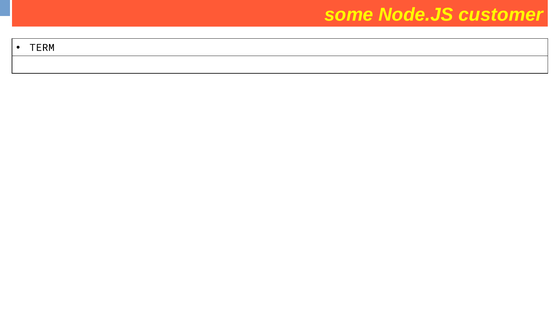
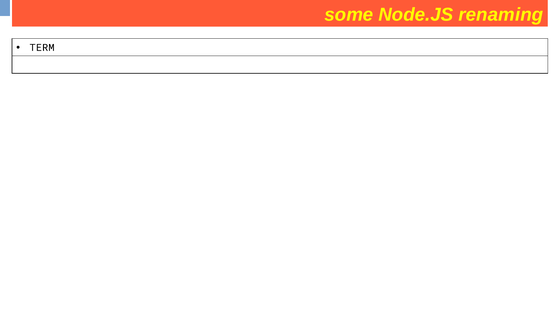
customer: customer -> renaming (501, 15)
